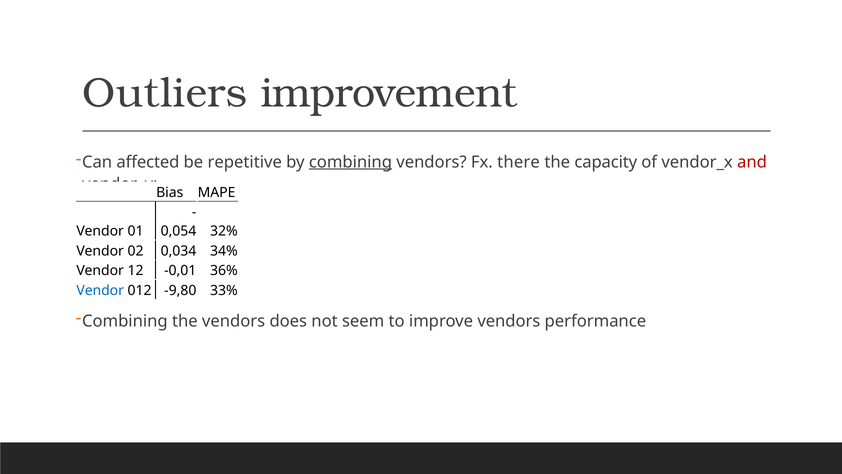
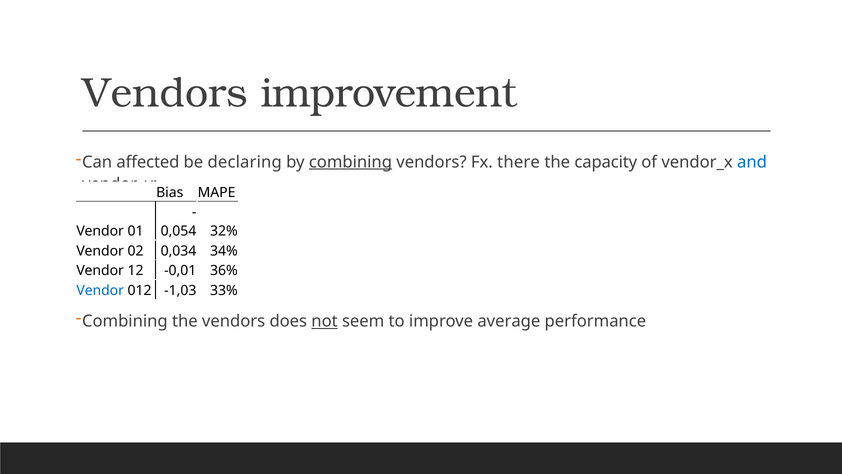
Outliers: Outliers -> Vendors (165, 93)
repetitive: repetitive -> declaring (245, 162)
and colour: red -> blue (752, 162)
-9,80: -9,80 -> -1,03 (180, 290)
not underline: none -> present (325, 321)
improve vendors: vendors -> average (509, 321)
